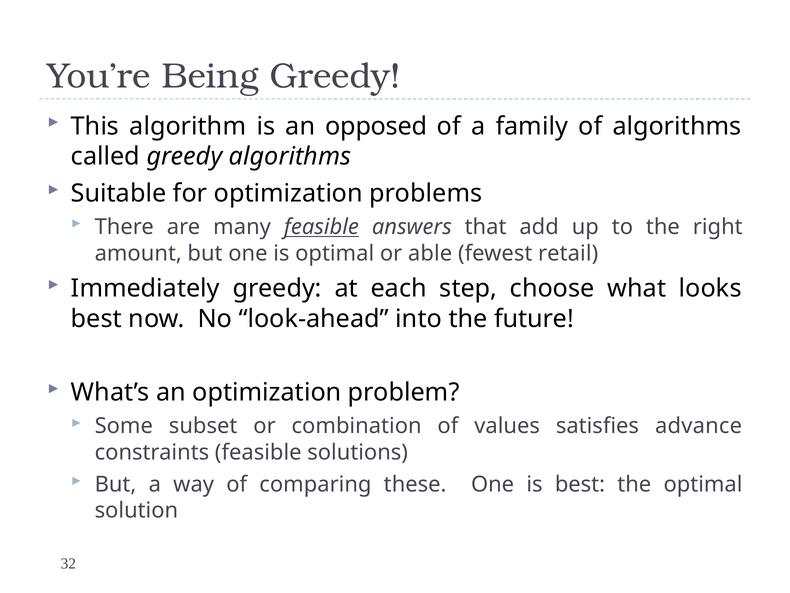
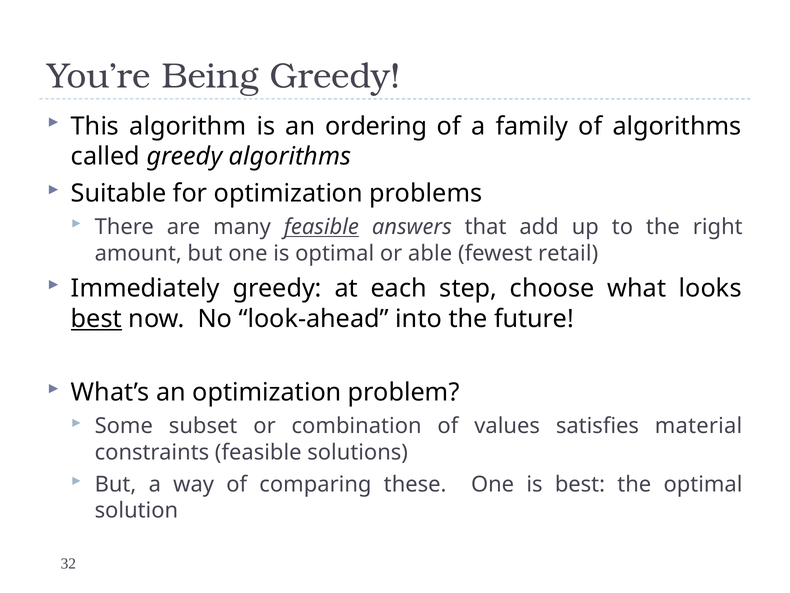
opposed: opposed -> ordering (376, 126)
best underline: none -> present (96, 319)
advance: advance -> material (699, 426)
